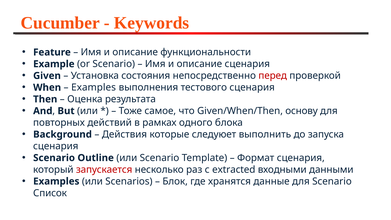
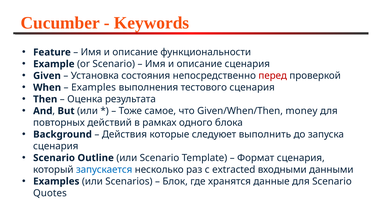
основу: основу -> money (301, 111)
запускается colour: red -> blue (104, 170)
Список: Список -> Quotes (50, 193)
